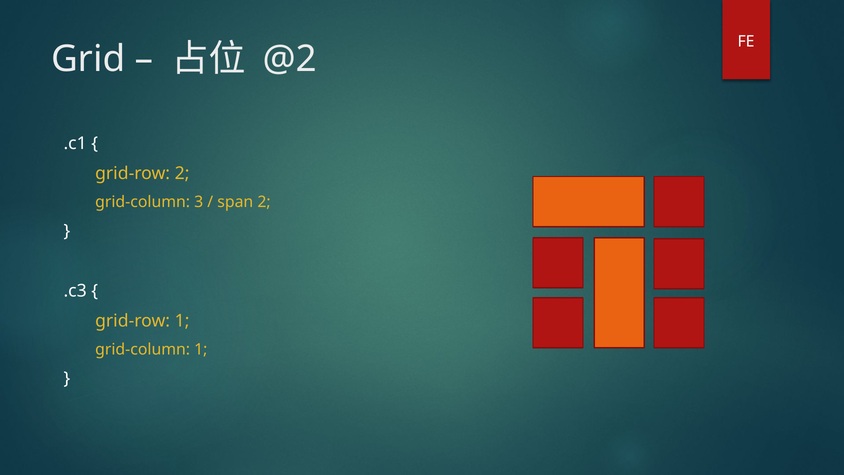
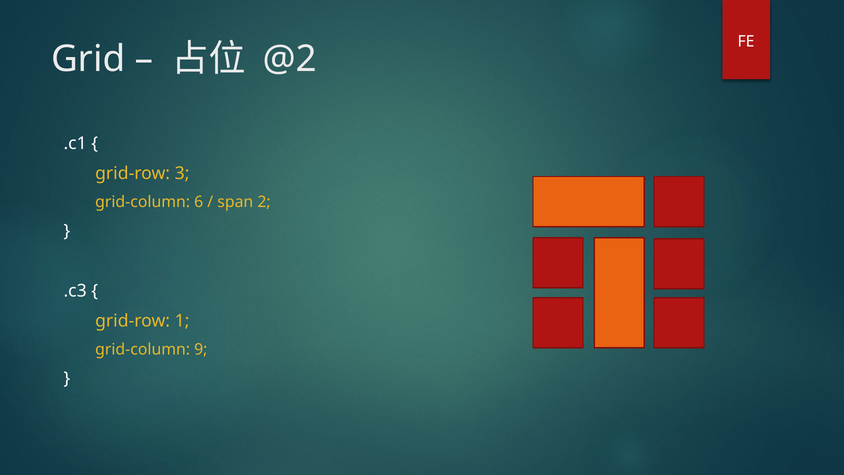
grid-row 2: 2 -> 3 (182, 173)
3: 3 -> 6 (199, 202)
grid-column 1: 1 -> 9 (201, 349)
